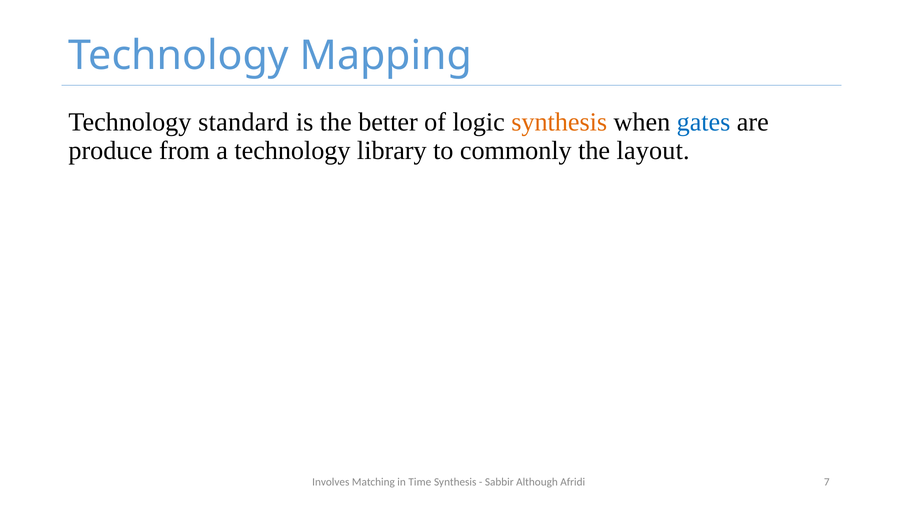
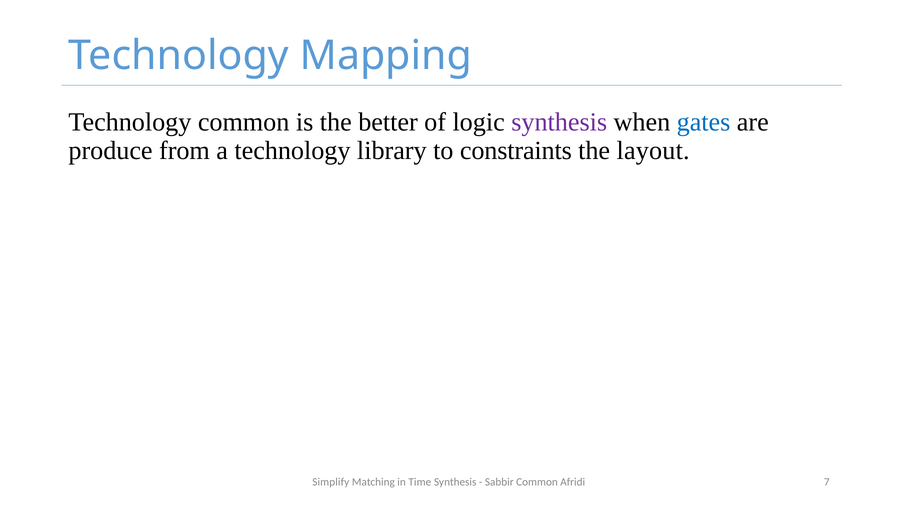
Technology standard: standard -> common (244, 122)
synthesis colour: orange -> purple (559, 122)
commonly: commonly -> constraints (516, 150)
Involves: Involves -> Simplify (331, 482)
Sabbir Although: Although -> Common (537, 482)
